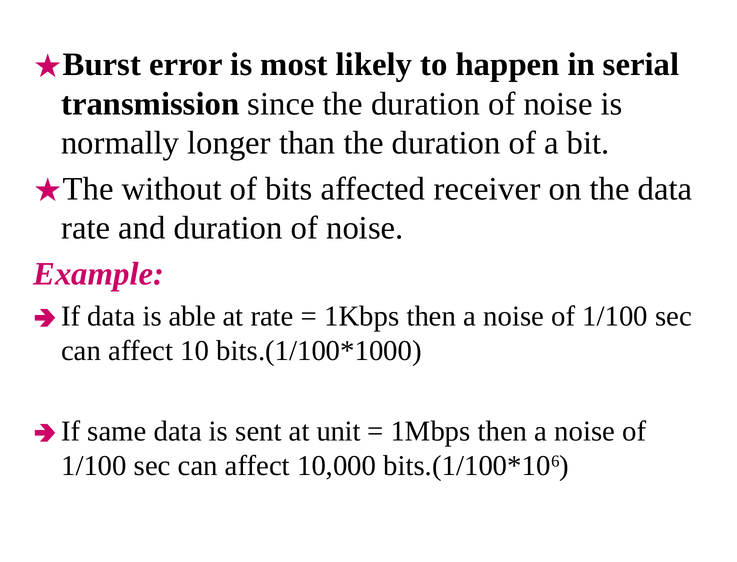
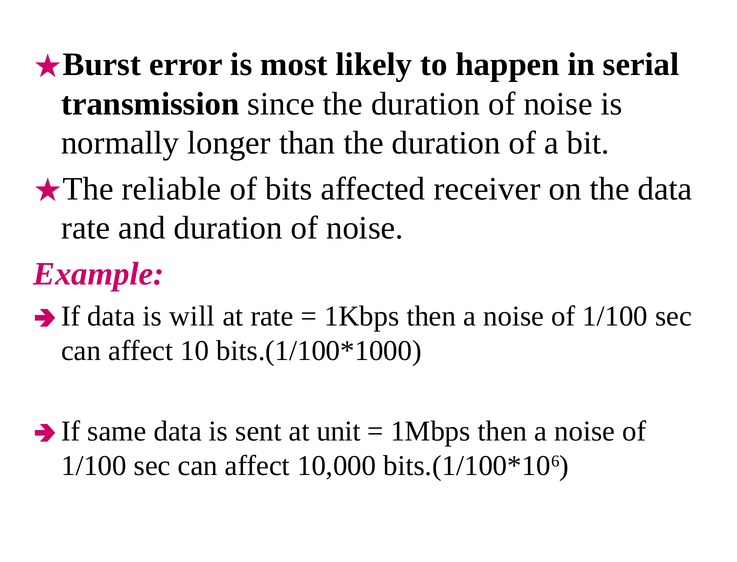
without: without -> reliable (172, 189)
able: able -> will (192, 317)
